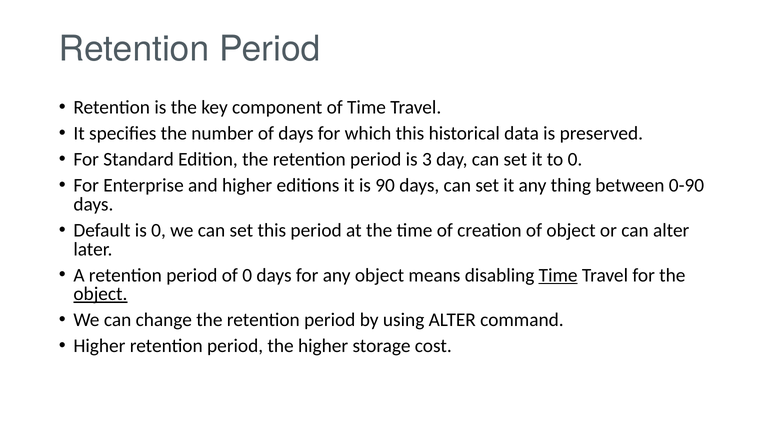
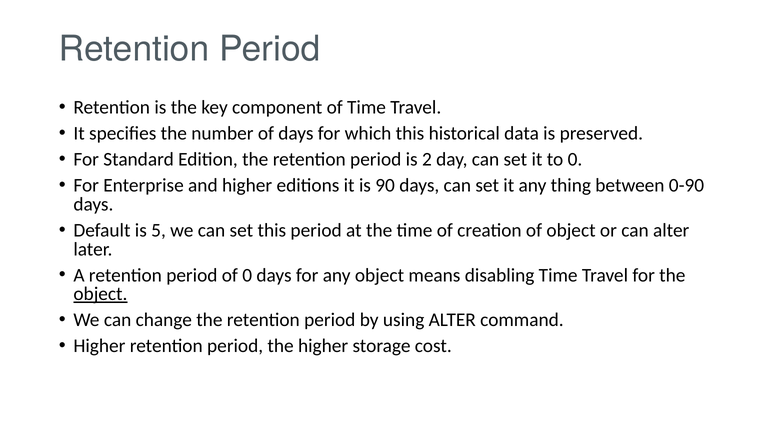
3: 3 -> 2 (427, 159)
is 0: 0 -> 5 (159, 230)
Time underline: present -> none (558, 275)
